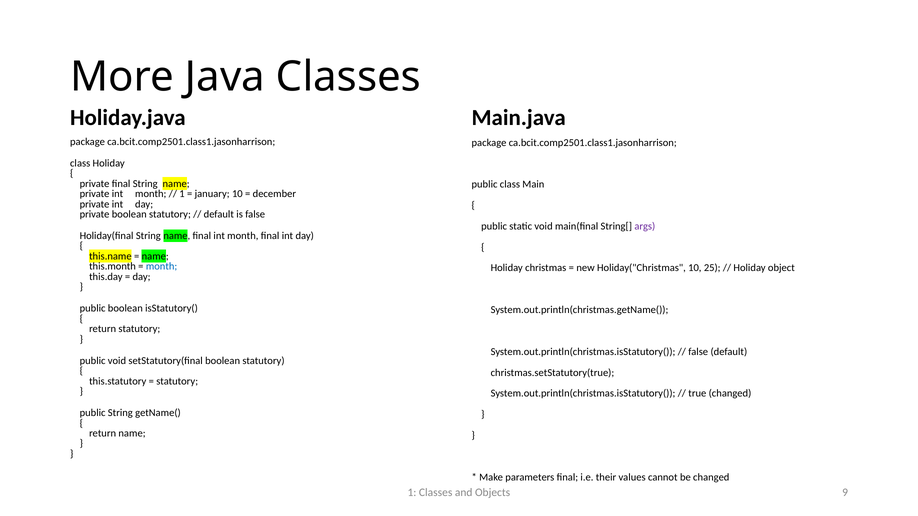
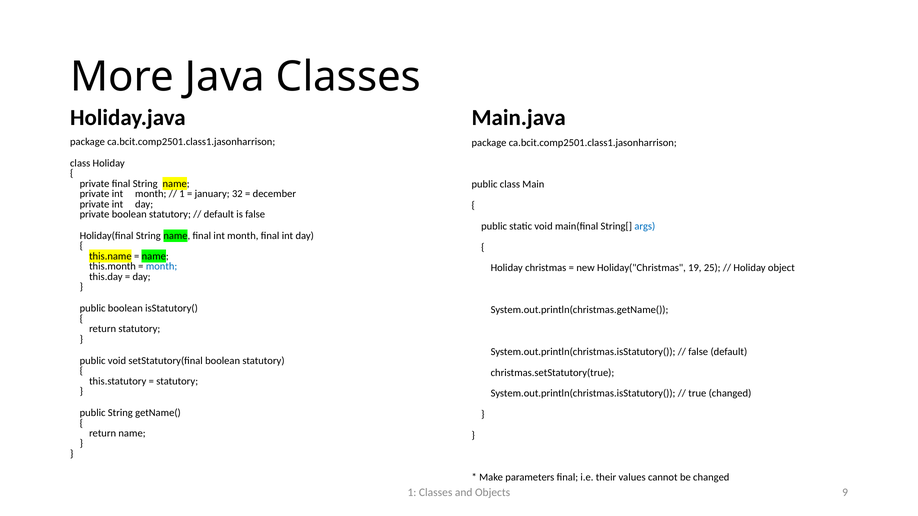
january 10: 10 -> 32 (237, 194)
args colour: purple -> blue (645, 226)
Holiday("Christmas 10: 10 -> 19 (695, 268)
